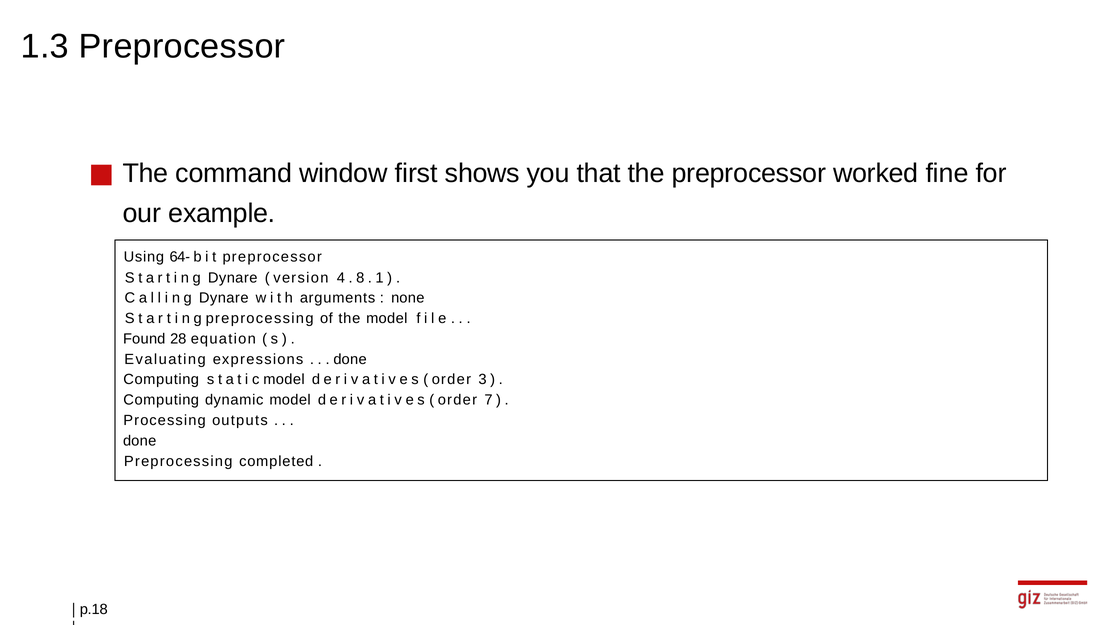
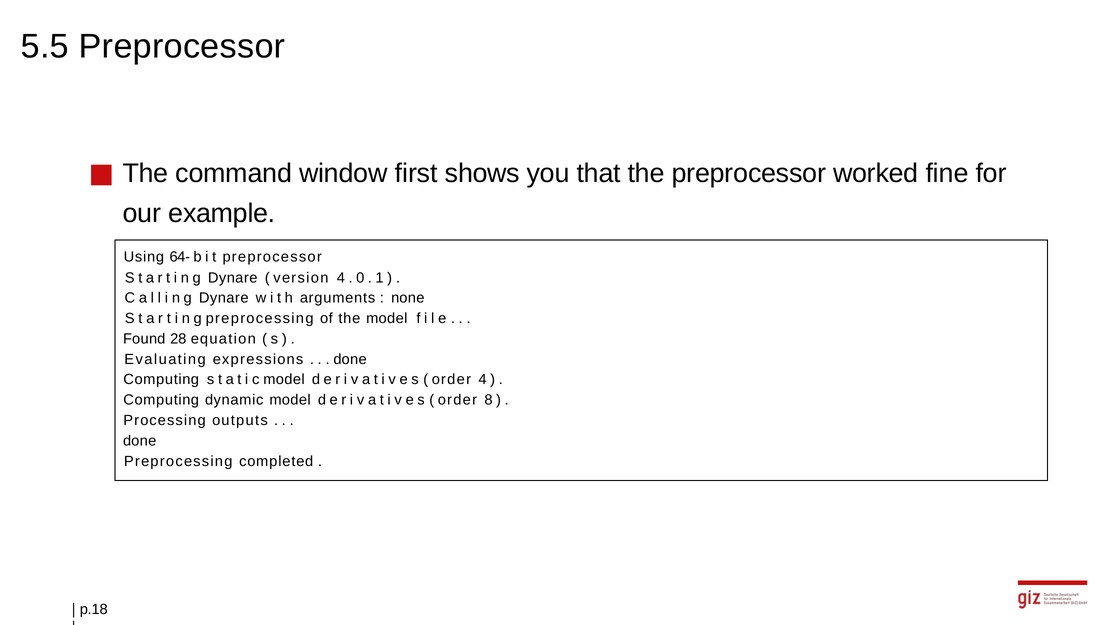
1.3: 1.3 -> 5.5 (45, 47)
8: 8 -> 0 (360, 278)
order 3: 3 -> 4 (483, 379)
7: 7 -> 8 (488, 400)
